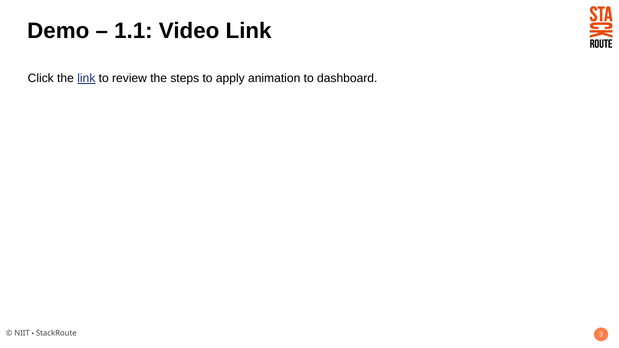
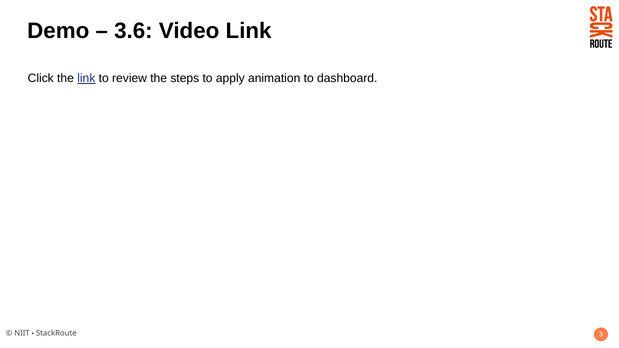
1.1: 1.1 -> 3.6 (133, 31)
